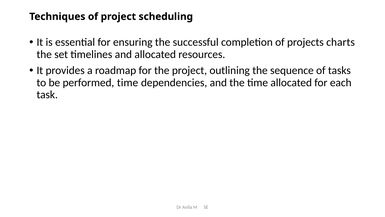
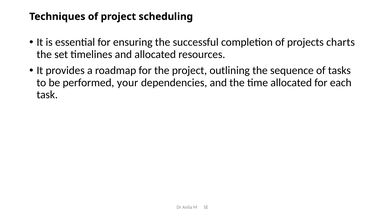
performed time: time -> your (128, 82)
